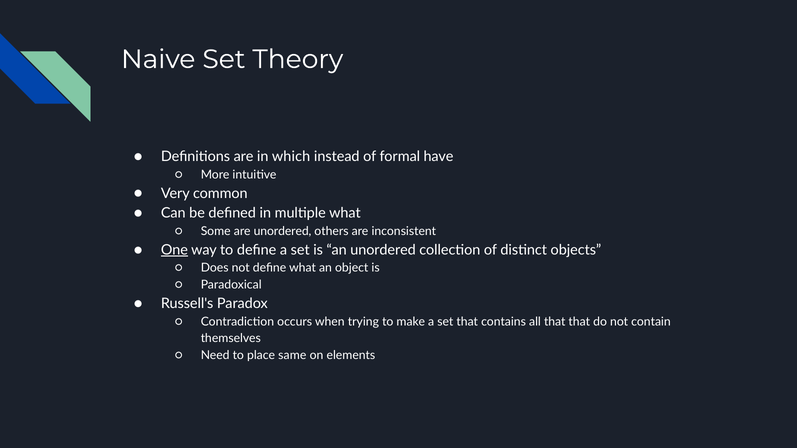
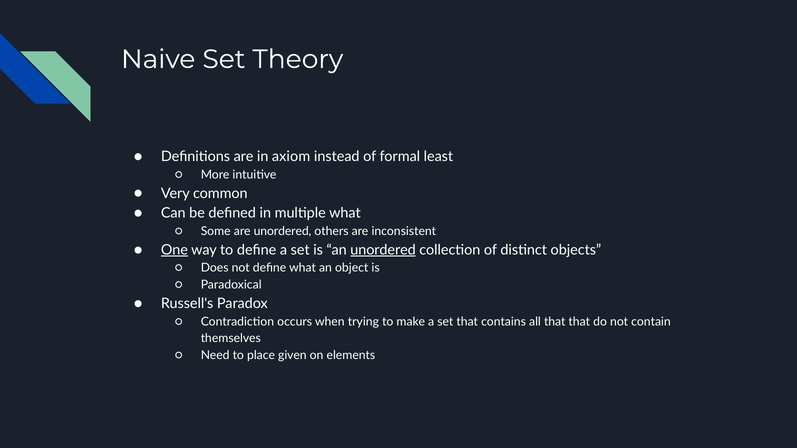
which: which -> axiom (291, 157)
have: have -> least (438, 157)
unordered underline: none -> present (383, 250)
same: same -> given (292, 356)
